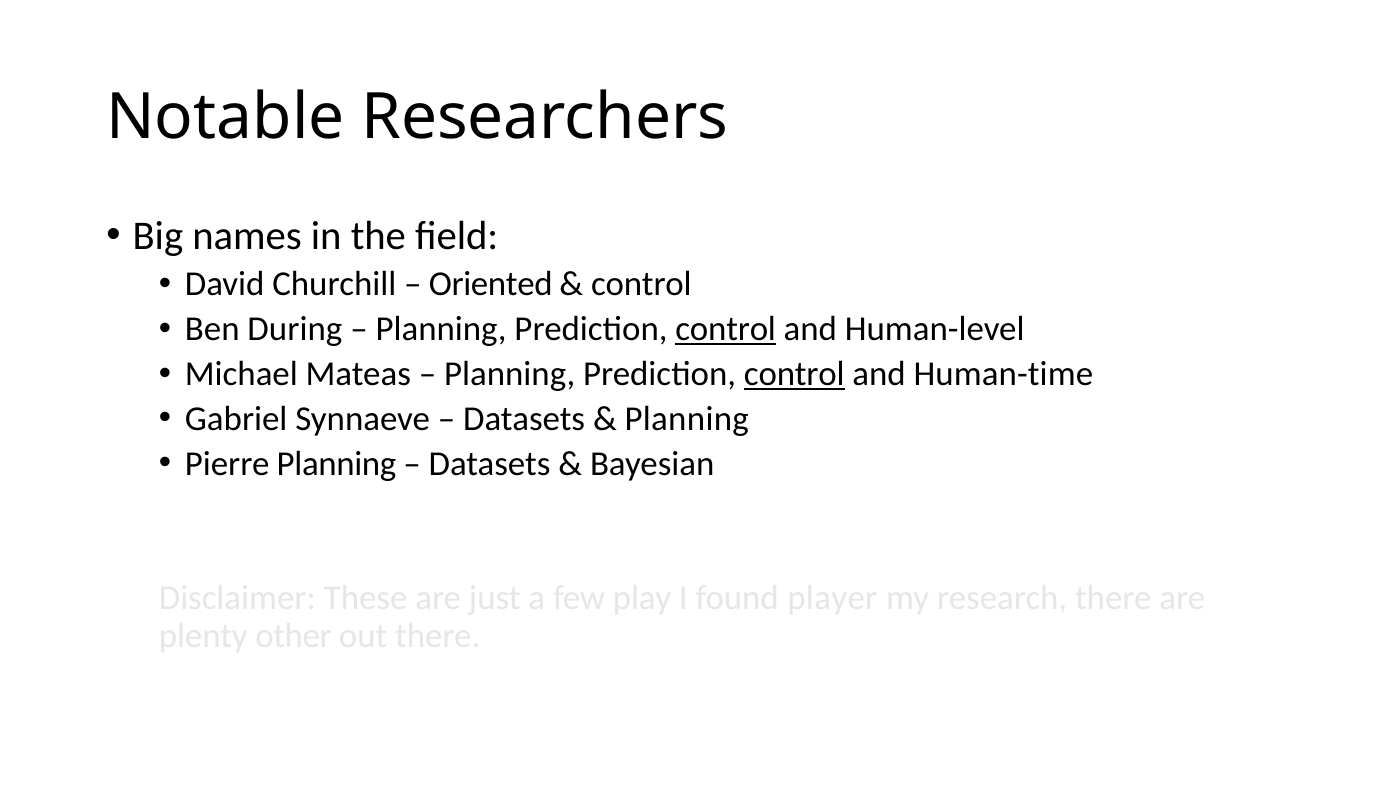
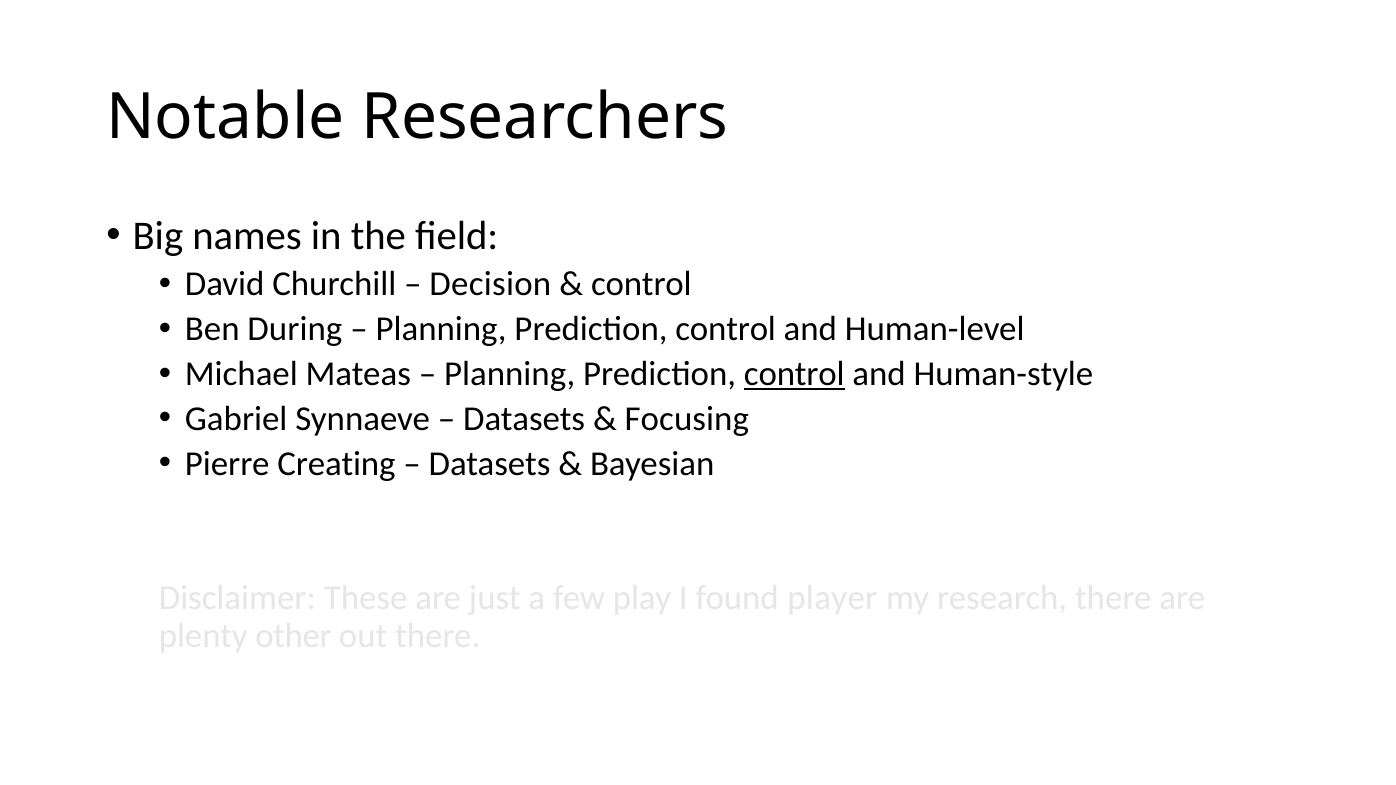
Oriented: Oriented -> Decision (490, 284)
control underline: present -> none (726, 329)
Human-time: Human-time -> Human-style (1003, 374)
Planning: Planning -> Focusing (687, 419)
Pierre Planning: Planning -> Creating (336, 464)
